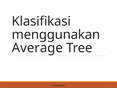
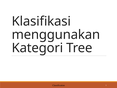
Average: Average -> Kategori (37, 48)
